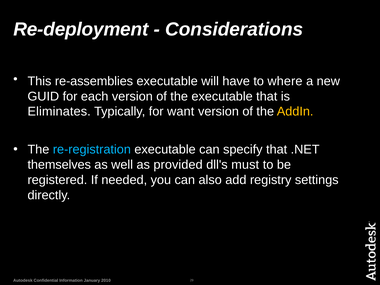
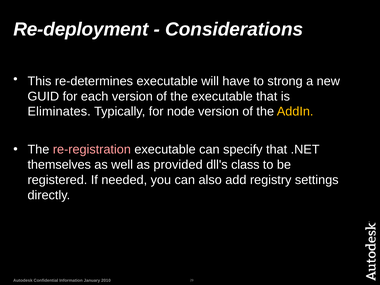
re-assemblies: re-assemblies -> re-determines (94, 81)
where: where -> strong (285, 81)
want: want -> node (181, 112)
re-registration colour: light blue -> pink (92, 150)
must: must -> class (245, 165)
